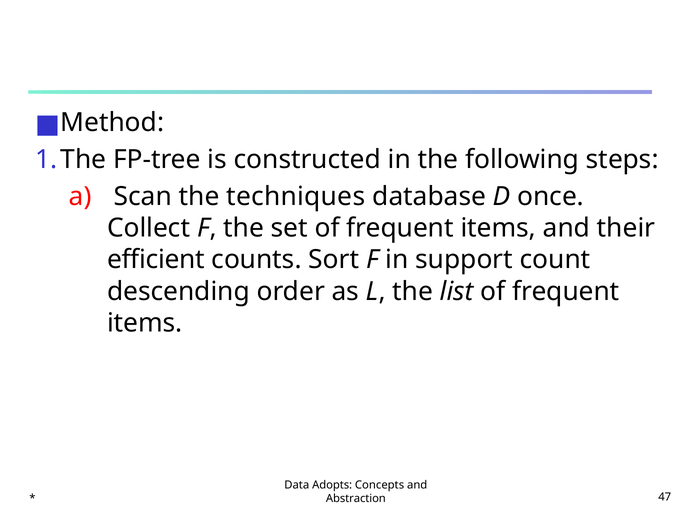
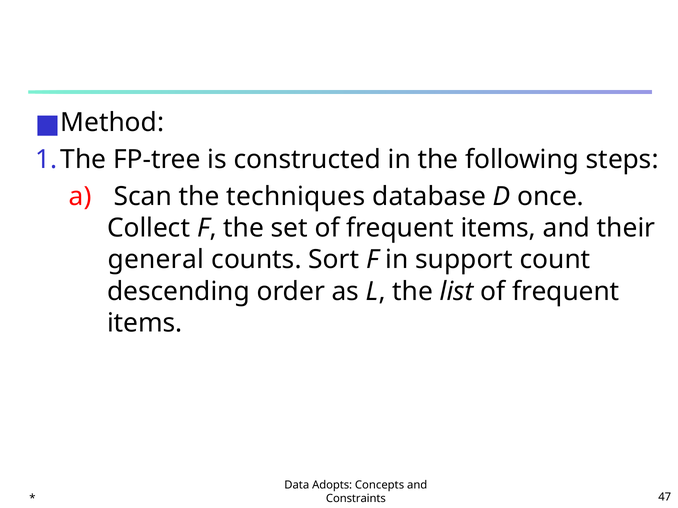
efficient: efficient -> general (156, 260)
Abstraction: Abstraction -> Constraints (356, 499)
